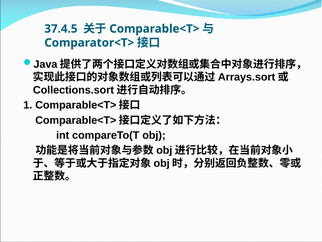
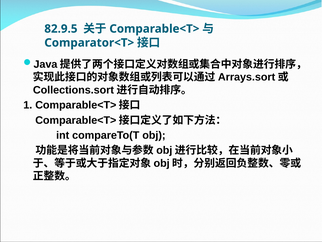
37.4.5: 37.4.5 -> 82.9.5 (61, 29)
